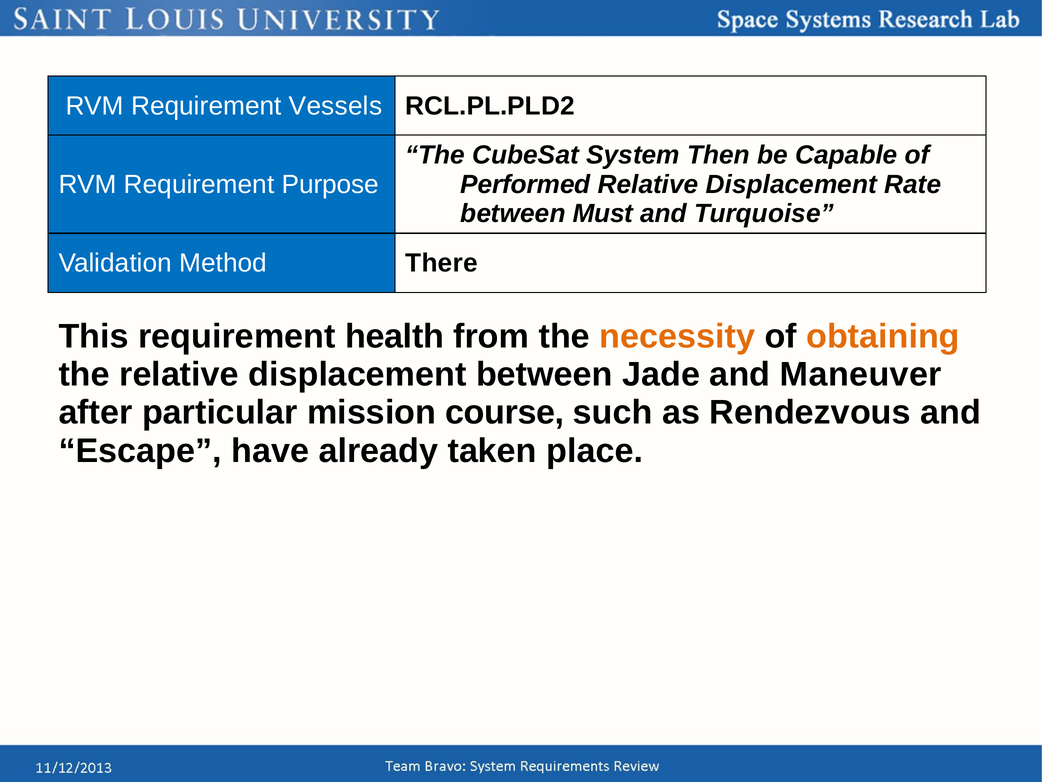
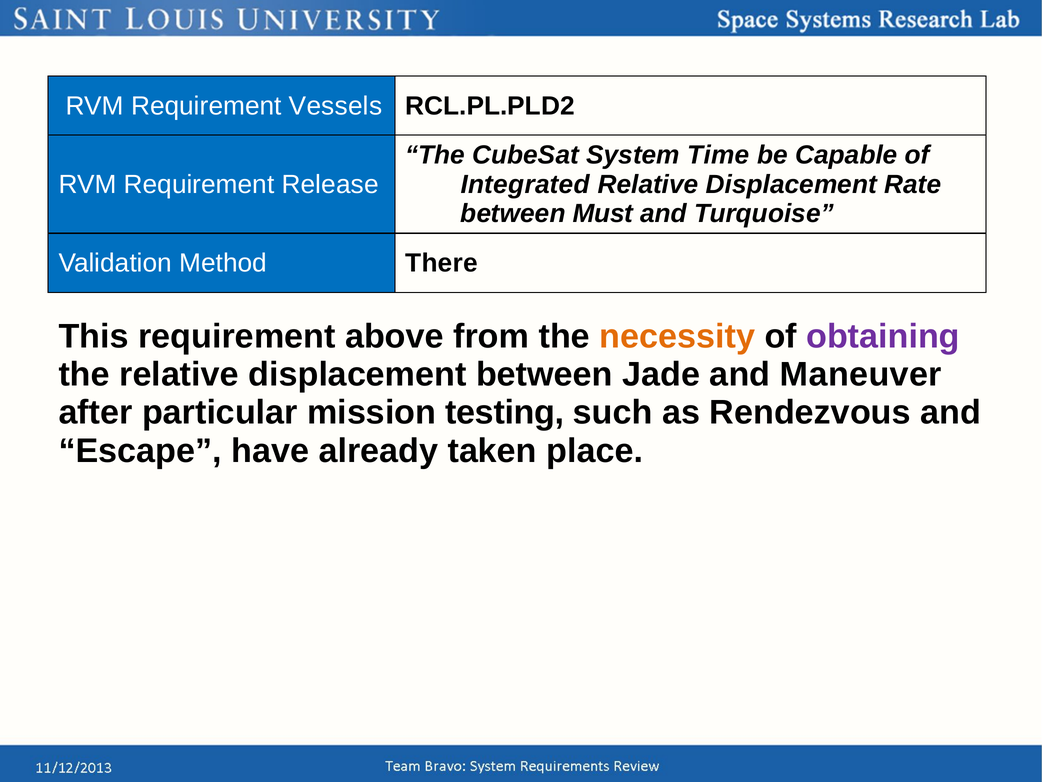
Then: Then -> Time (718, 155)
Purpose: Purpose -> Release (330, 185)
Performed: Performed -> Integrated (525, 185)
health: health -> above (394, 337)
obtaining colour: orange -> purple (883, 337)
course: course -> testing (505, 413)
